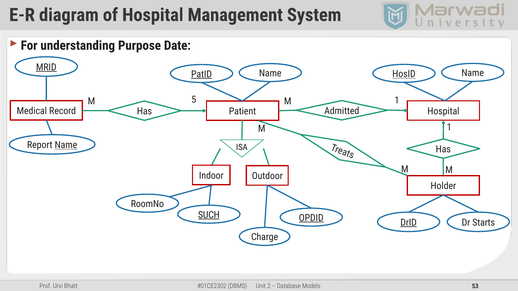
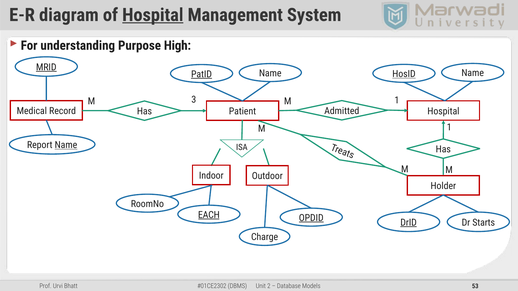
Hospital underline: none -> present (153, 15)
Date: Date -> High (177, 46)
5: 5 -> 3 (194, 100)
SUCH: SUCH -> EACH (209, 215)
